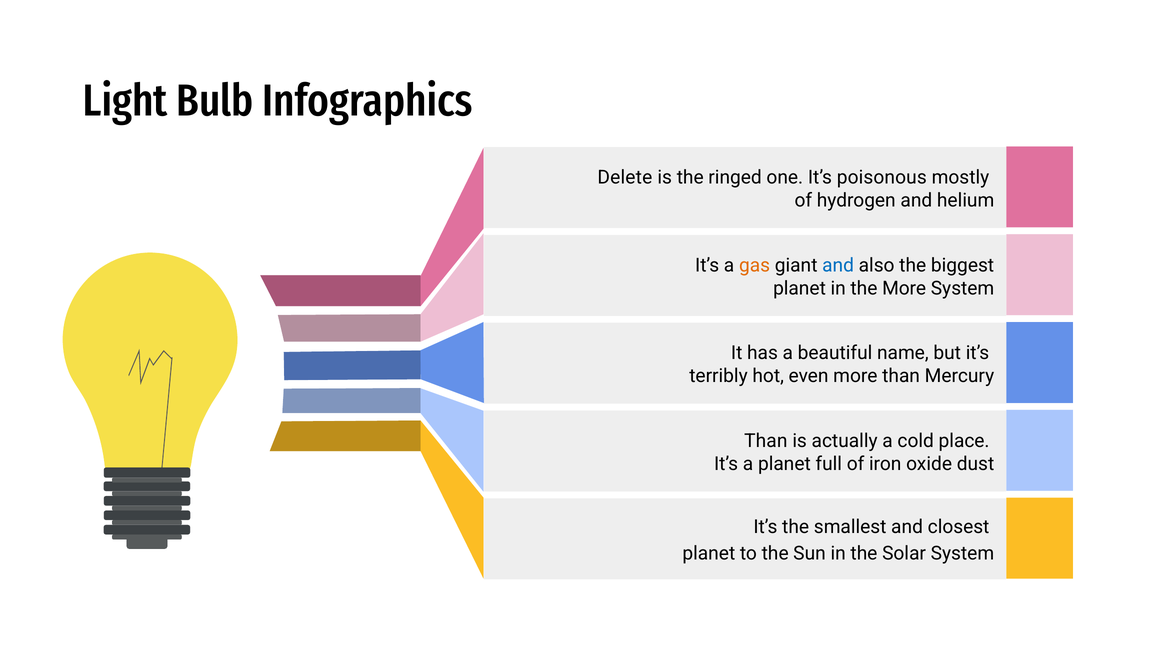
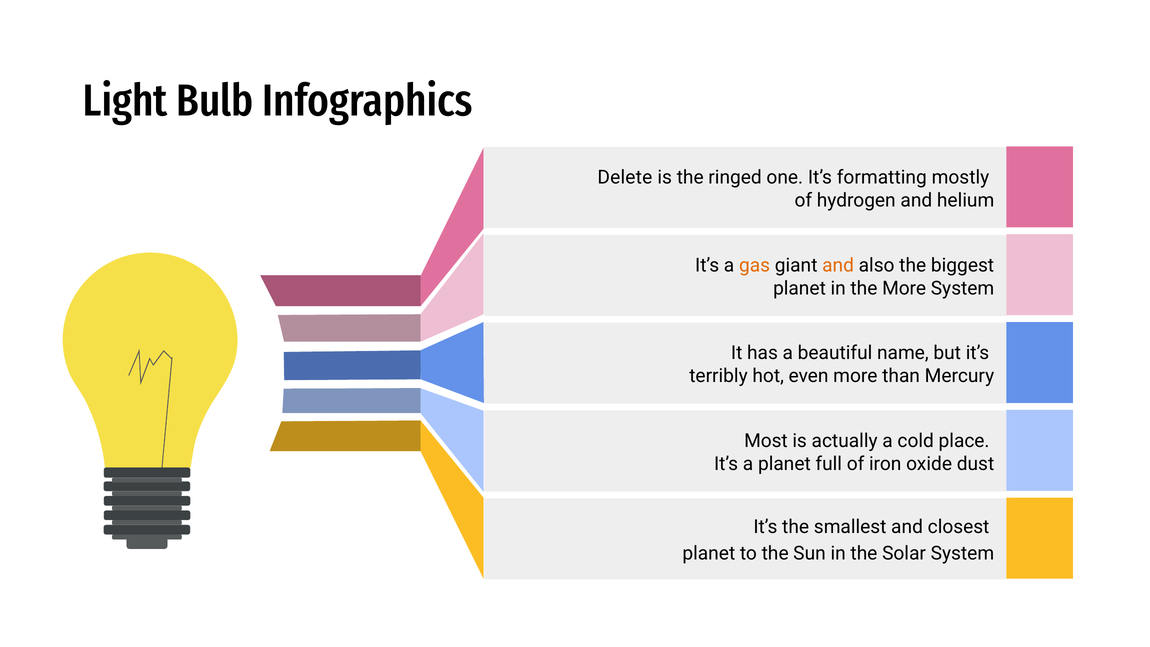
poisonous: poisonous -> formatting (882, 177)
and colour: blue -> orange (838, 265)
Than: Than -> Most (766, 441)
